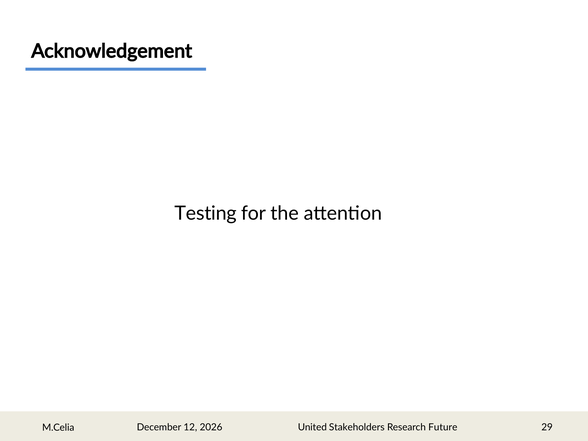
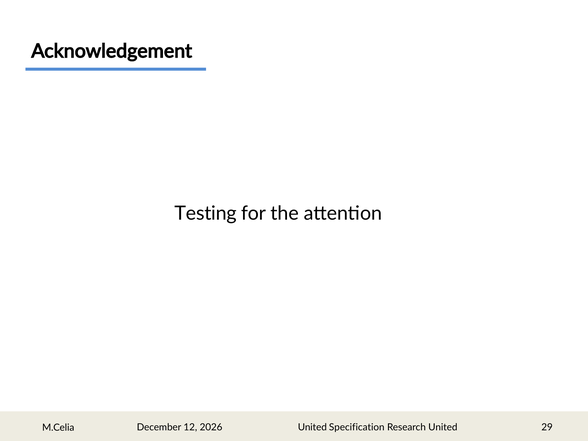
Stakeholders: Stakeholders -> Specification (357, 427)
Research Future: Future -> United (443, 427)
